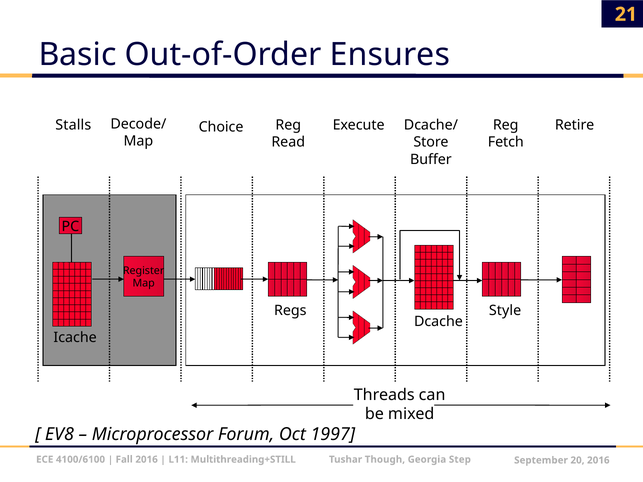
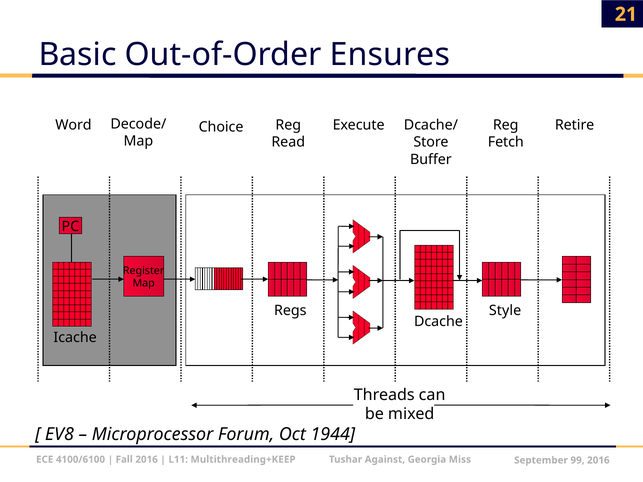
Stalls: Stalls -> Word (73, 125)
1997: 1997 -> 1944 (333, 434)
Multithreading+STILL: Multithreading+STILL -> Multithreading+KEEP (243, 460)
Though: Though -> Against (385, 460)
Step: Step -> Miss (460, 460)
20: 20 -> 99 (577, 460)
